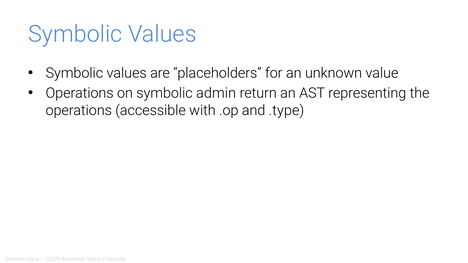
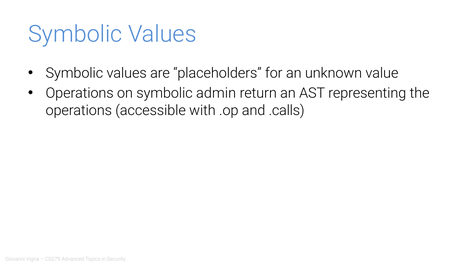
.type: .type -> .calls (287, 111)
